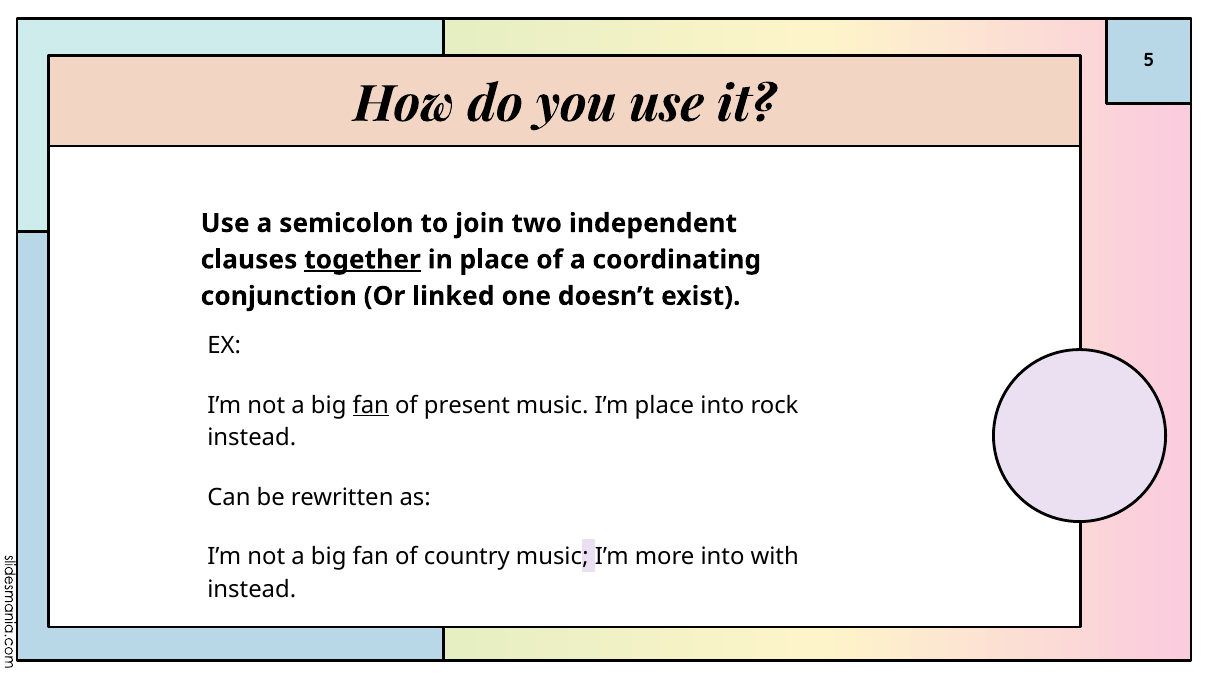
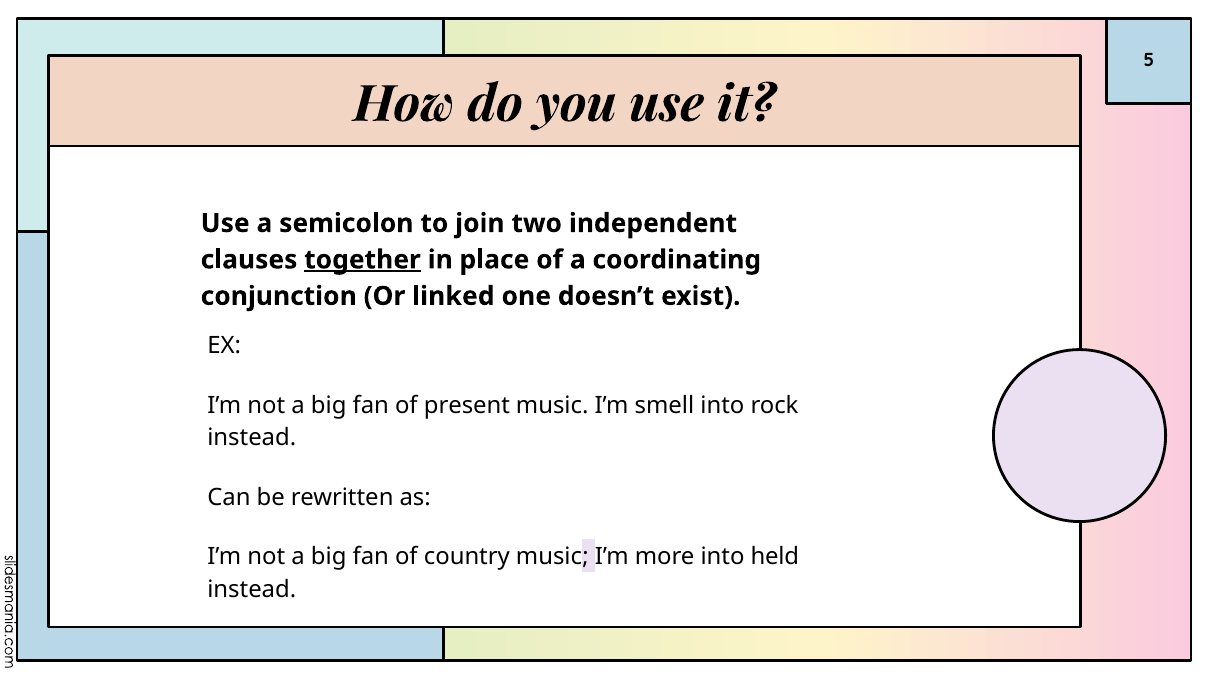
fan underline: present -> none (371, 405)
I’m place: place -> smell (664, 405)
with: with -> held (775, 557)
